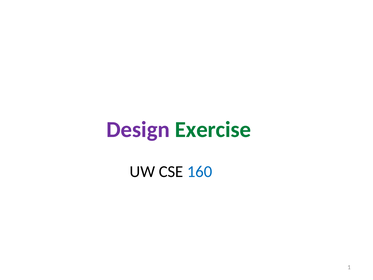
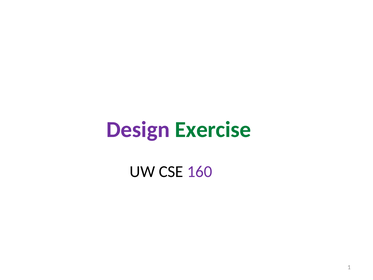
160 colour: blue -> purple (200, 171)
